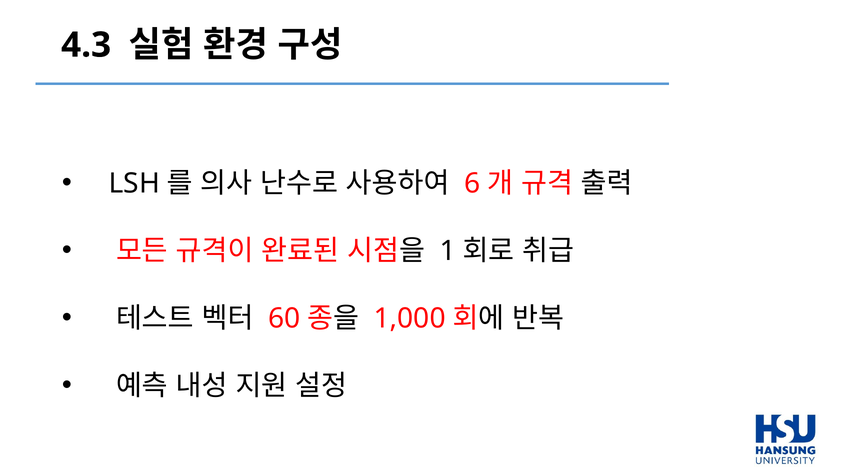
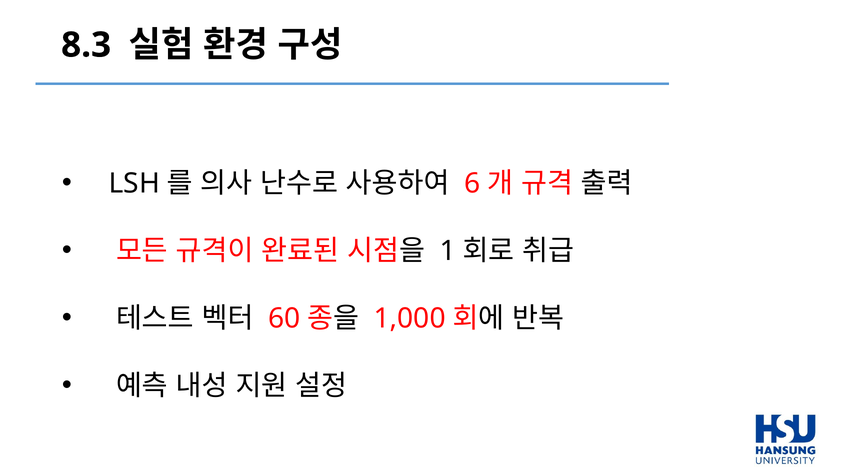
4.3: 4.3 -> 8.3 (86, 45)
